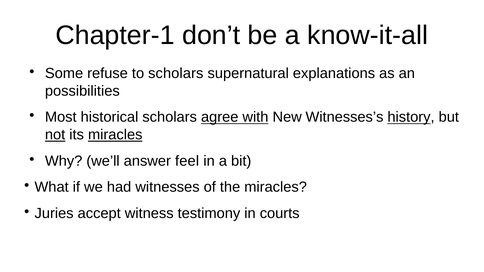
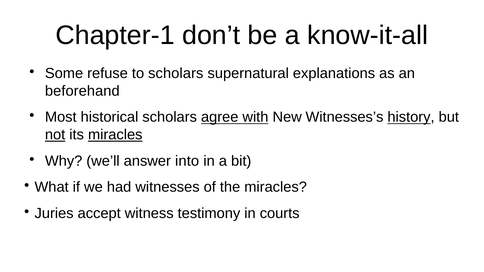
possibilities: possibilities -> beforehand (82, 91)
feel: feel -> into (187, 161)
